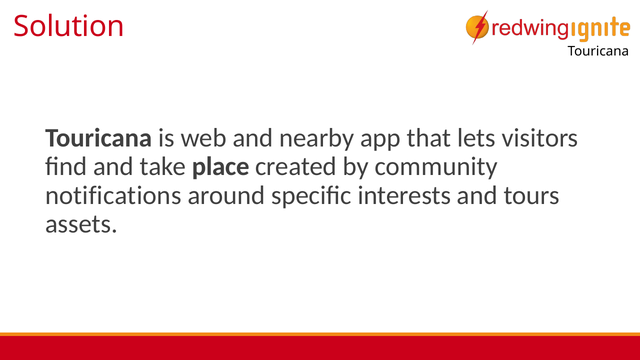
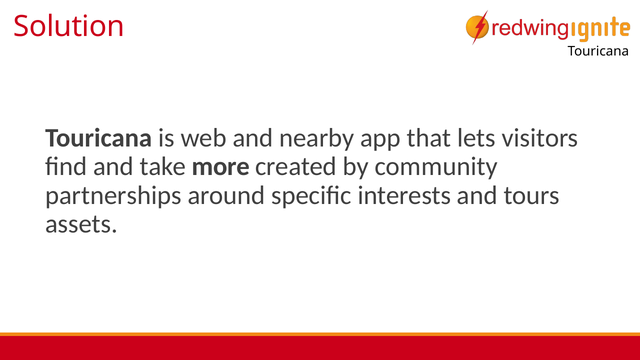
place: place -> more (221, 167)
notifications: notifications -> partnerships (113, 195)
